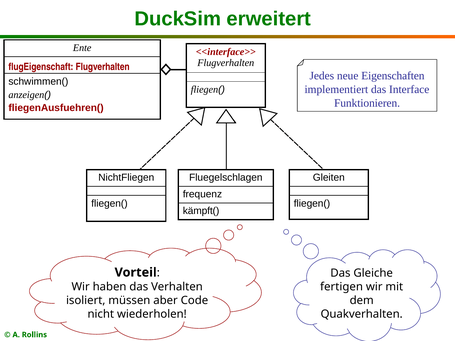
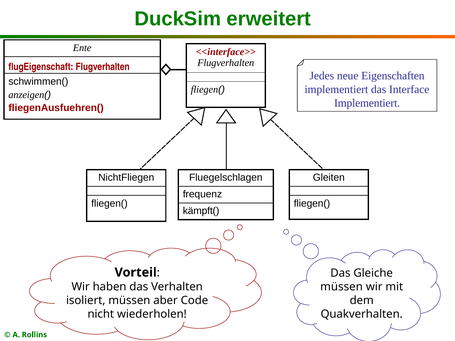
Funktionieren: Funktionieren -> Implementiert (367, 103)
fertigen: fertigen -> müssen (342, 287)
